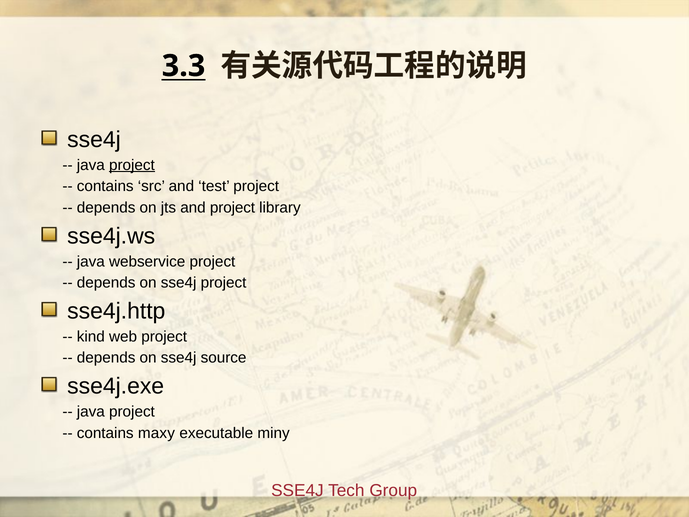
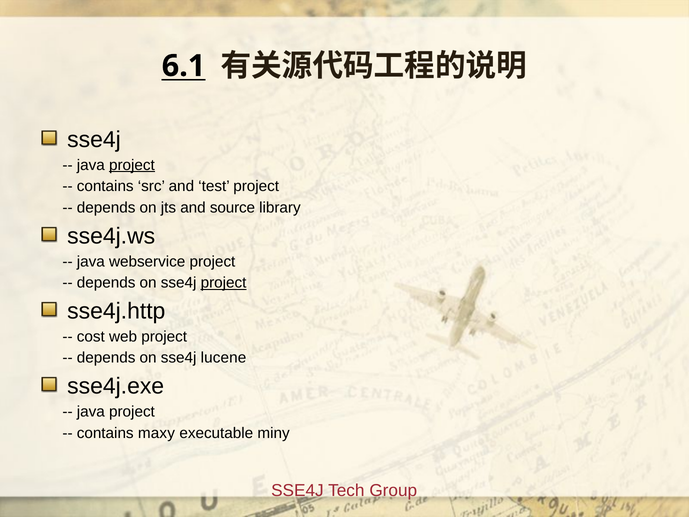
3.3: 3.3 -> 6.1 (184, 66)
and project: project -> source (233, 208)
project underline: none -> present (224, 283)
kind: kind -> cost (91, 336)
source: source -> lucene (224, 358)
